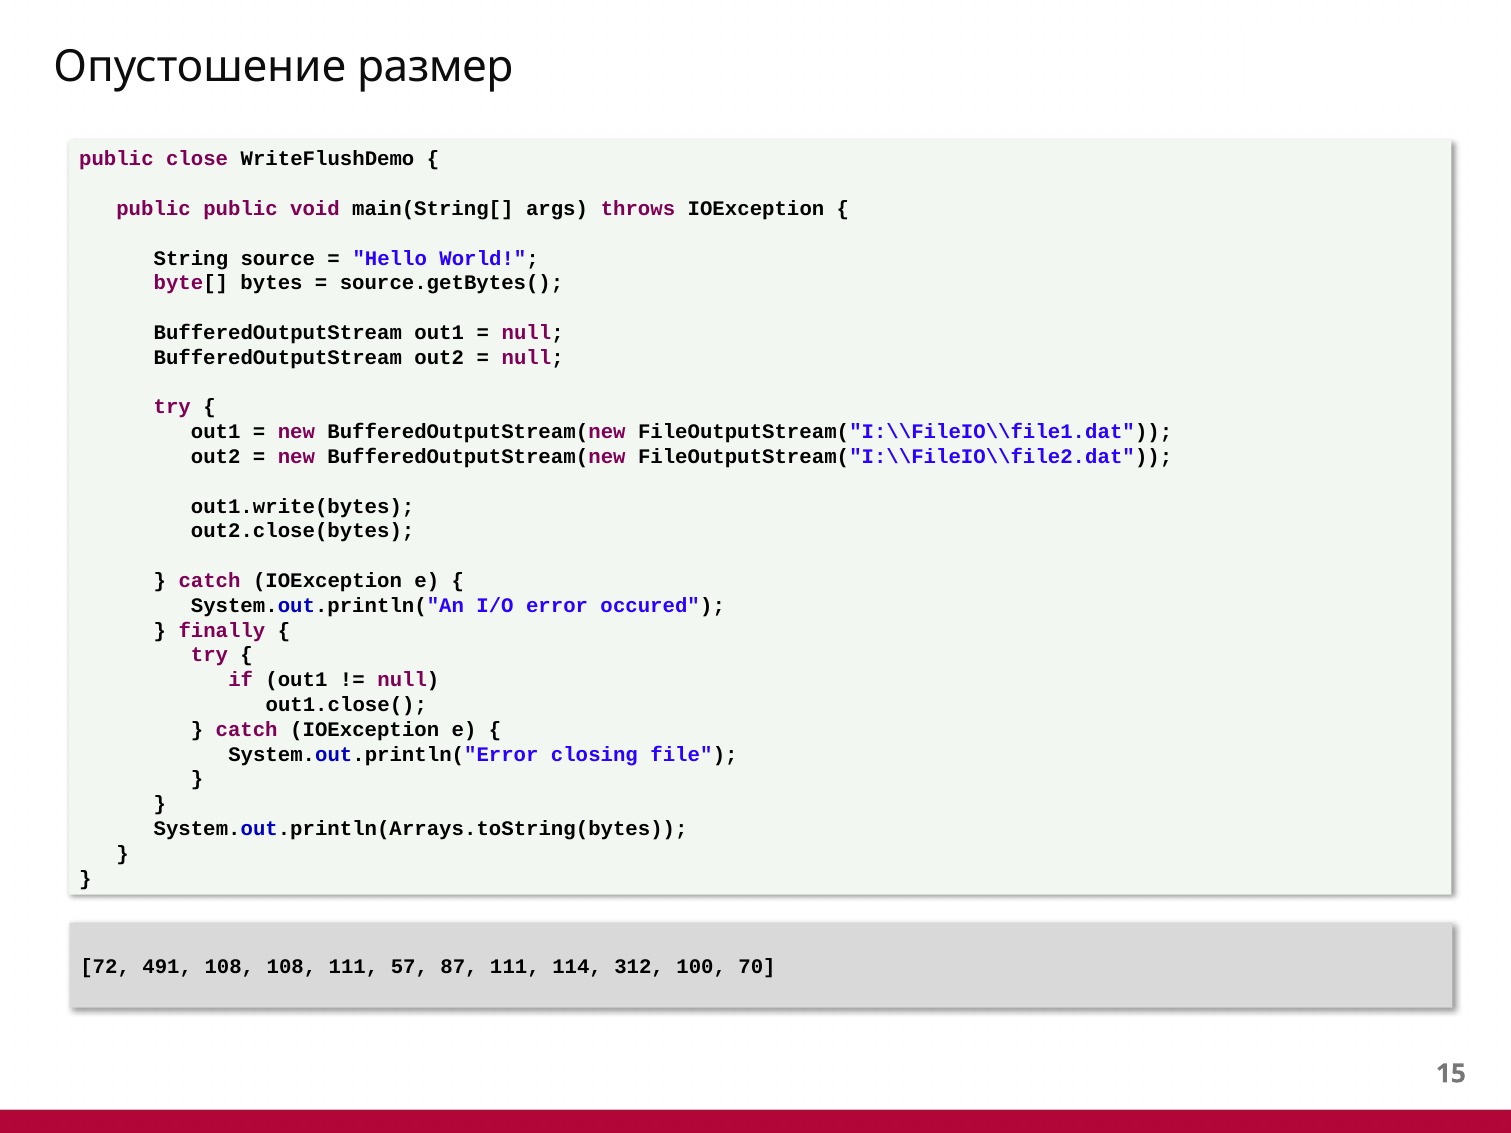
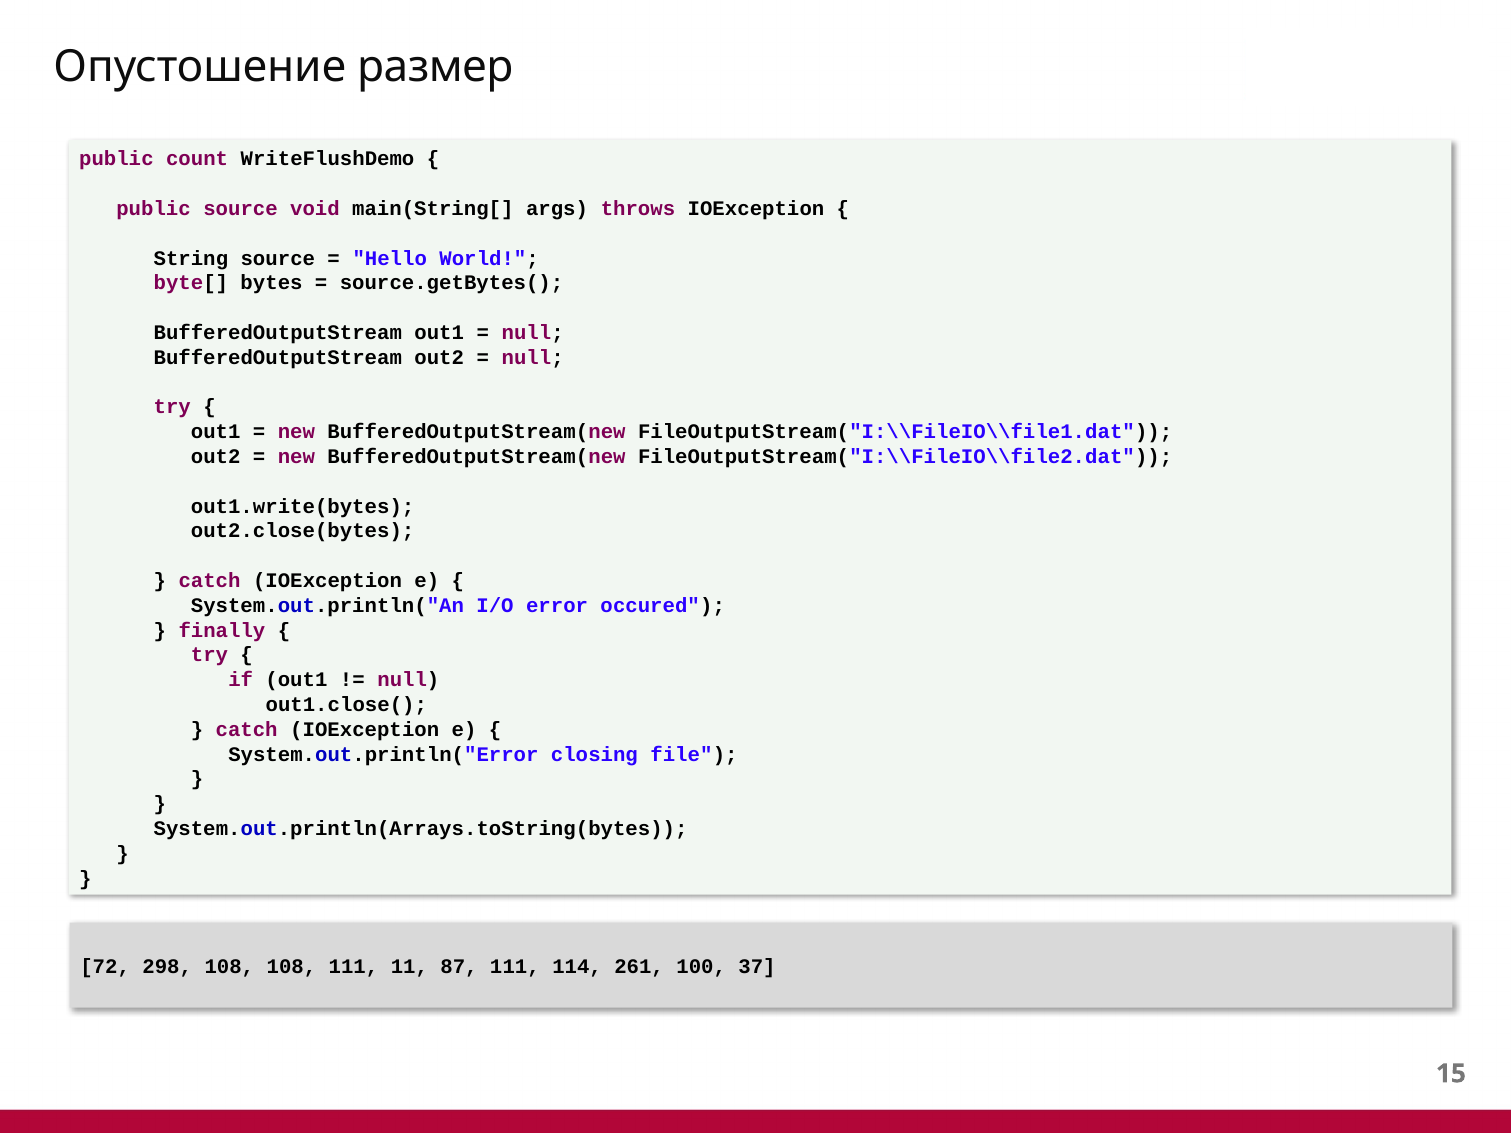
close: close -> count (197, 159)
public public: public -> source (241, 209)
491: 491 -> 298 (167, 967)
57: 57 -> 11 (409, 967)
312: 312 -> 261 (639, 967)
70: 70 -> 37 (757, 967)
